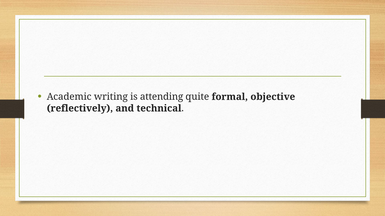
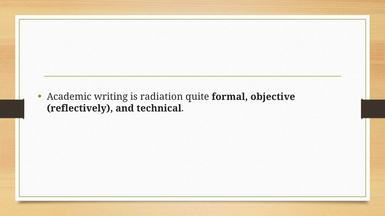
attending: attending -> radiation (162, 97)
